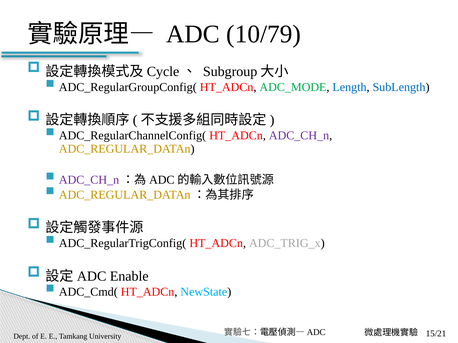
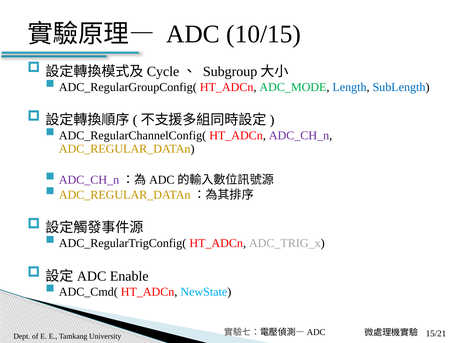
10/79: 10/79 -> 10/15 (264, 34)
